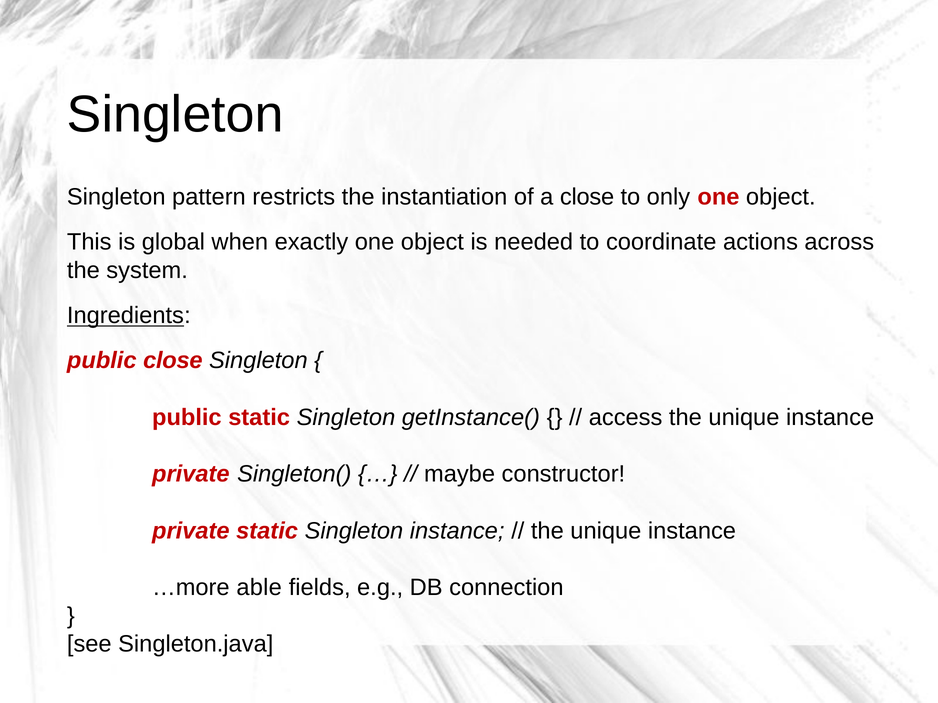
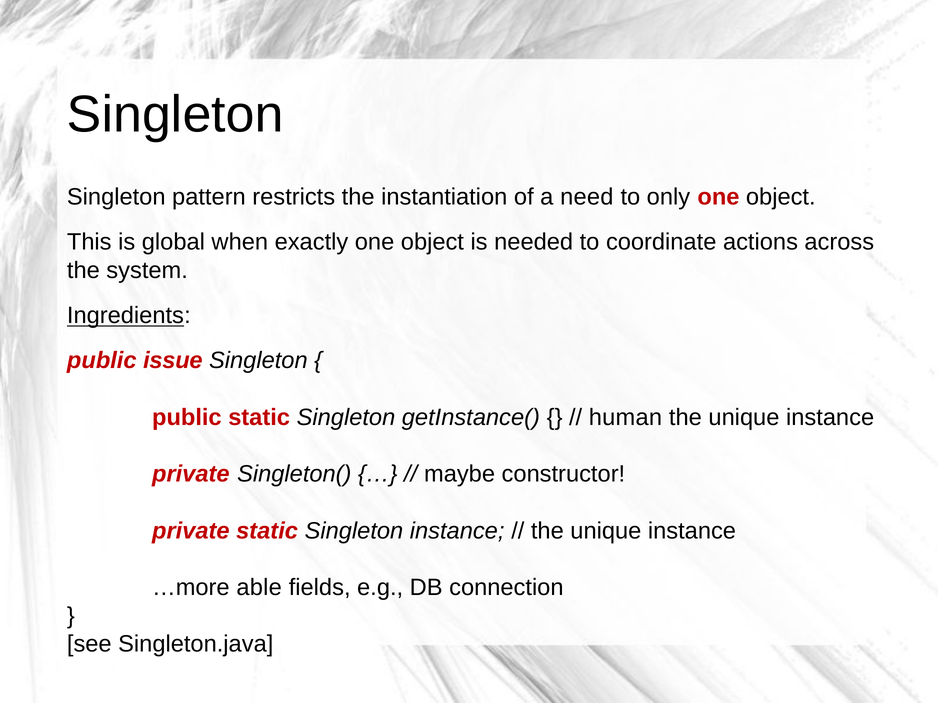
a close: close -> need (587, 197)
public close: close -> issue (173, 361)
access: access -> human (625, 418)
